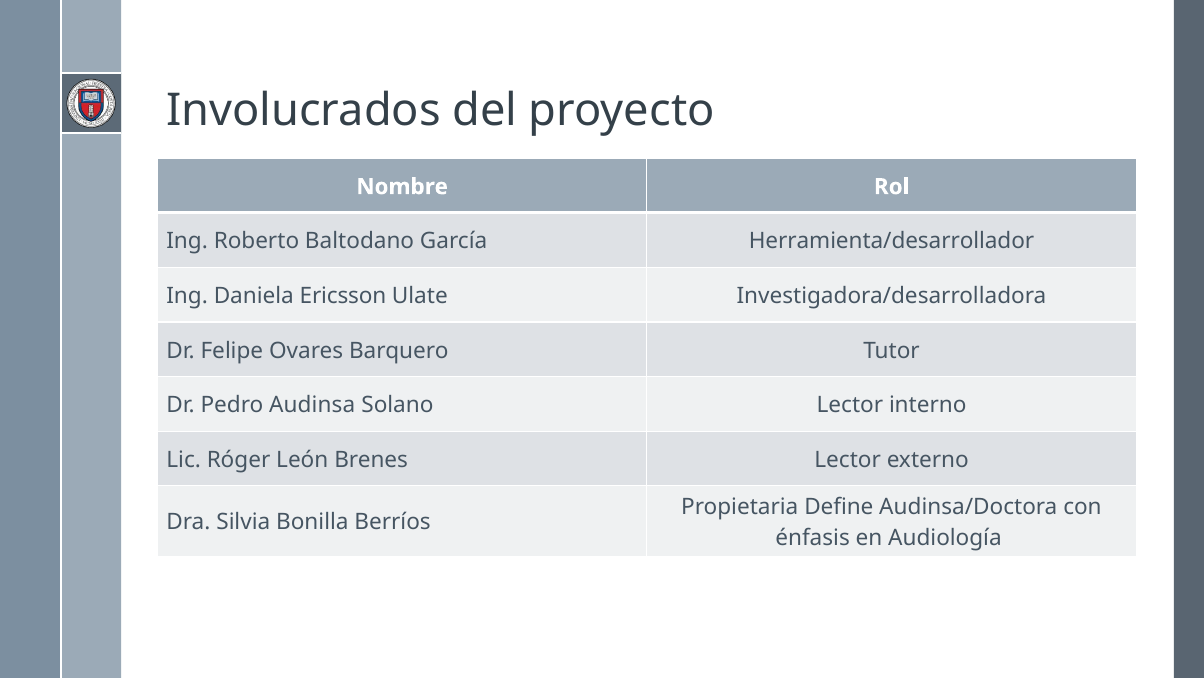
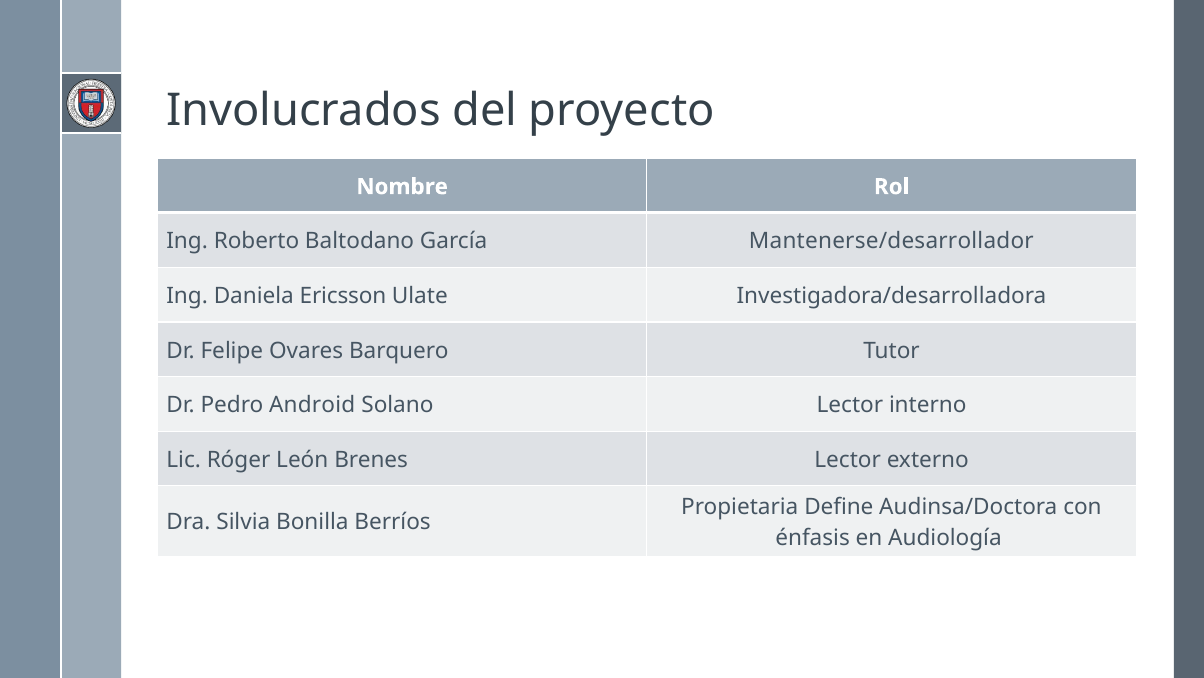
Herramienta/desarrollador: Herramienta/desarrollador -> Mantenerse/desarrollador (891, 241)
Audinsa: Audinsa -> Android (312, 405)
